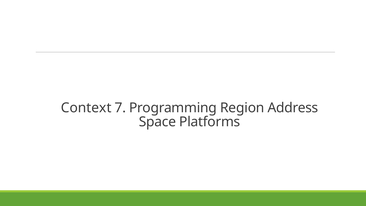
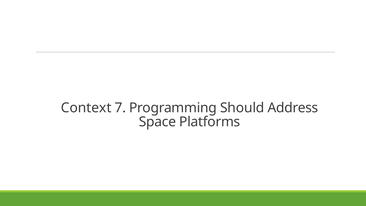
Region: Region -> Should (242, 108)
